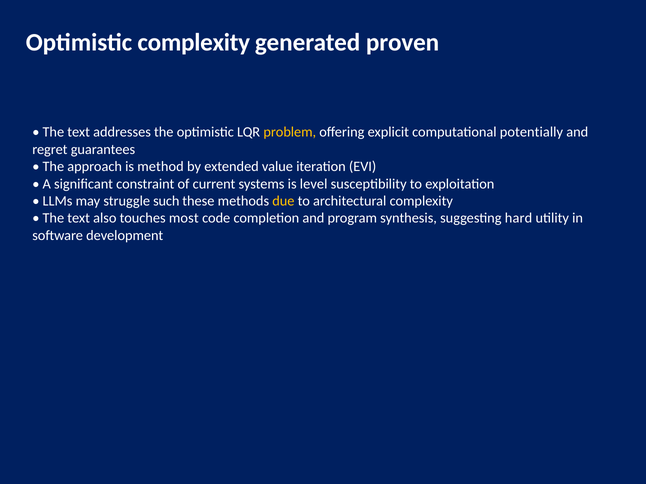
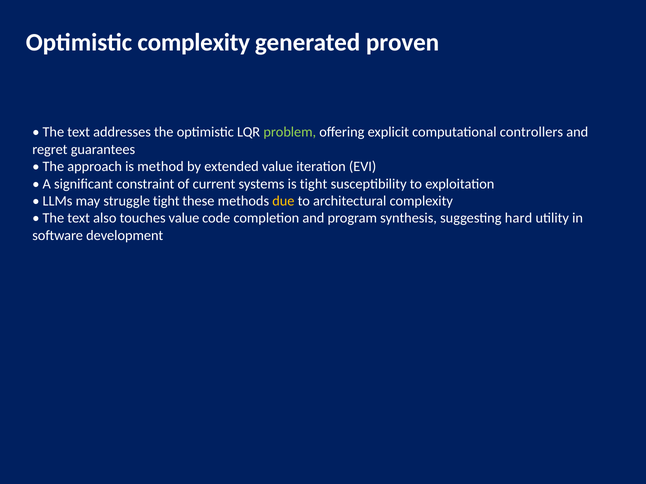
problem colour: yellow -> light green (290, 132)
potentially: potentially -> controllers (531, 132)
is level: level -> tight (314, 184)
struggle such: such -> tight (166, 201)
touches most: most -> value (184, 218)
